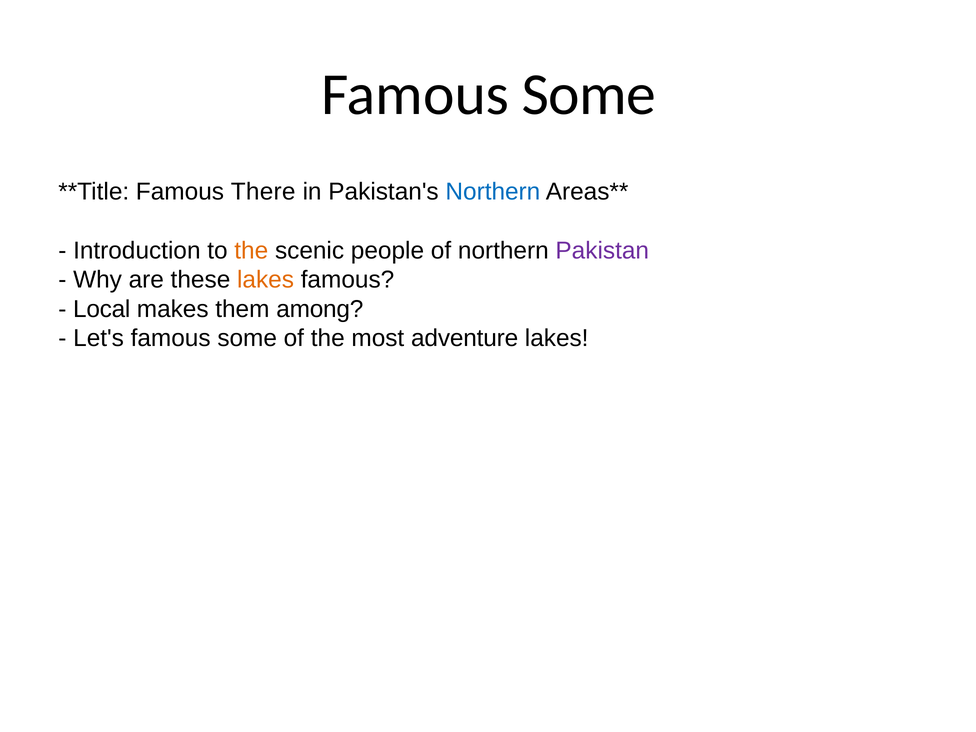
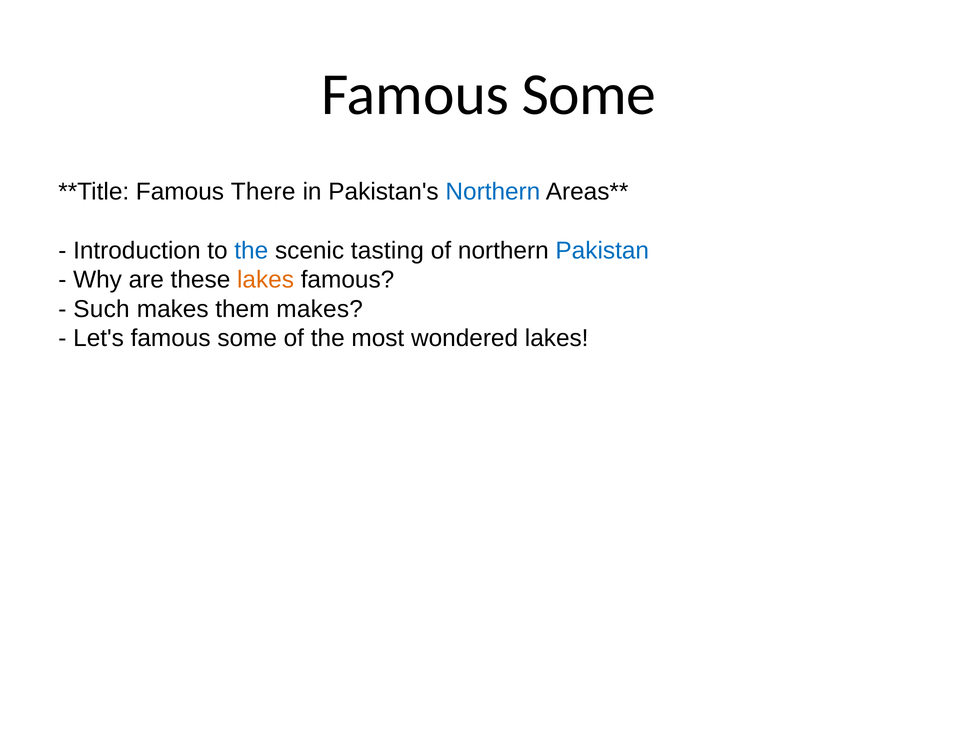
the colour: orange -> blue (251, 250)
people: people -> tasting (387, 250)
Pakistan colour: purple -> blue (602, 250)
Local: Local -> Such (101, 309)
them among: among -> makes (320, 309)
adventure: adventure -> wondered (465, 338)
